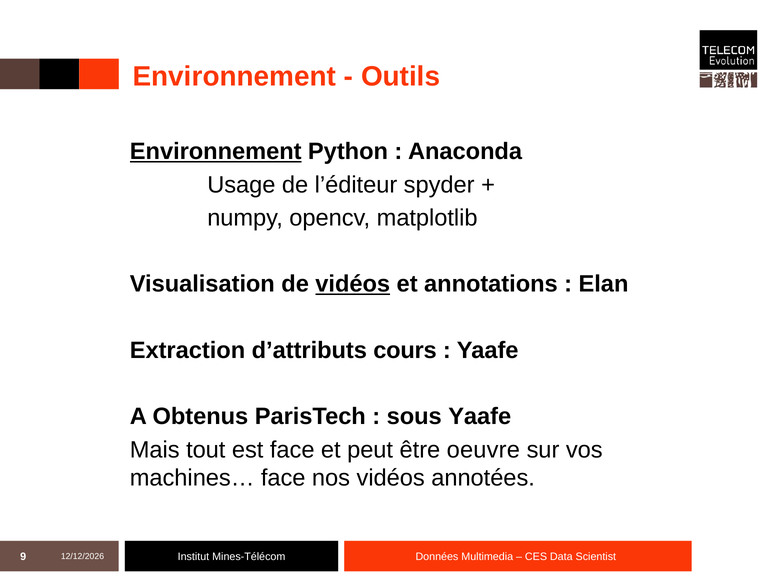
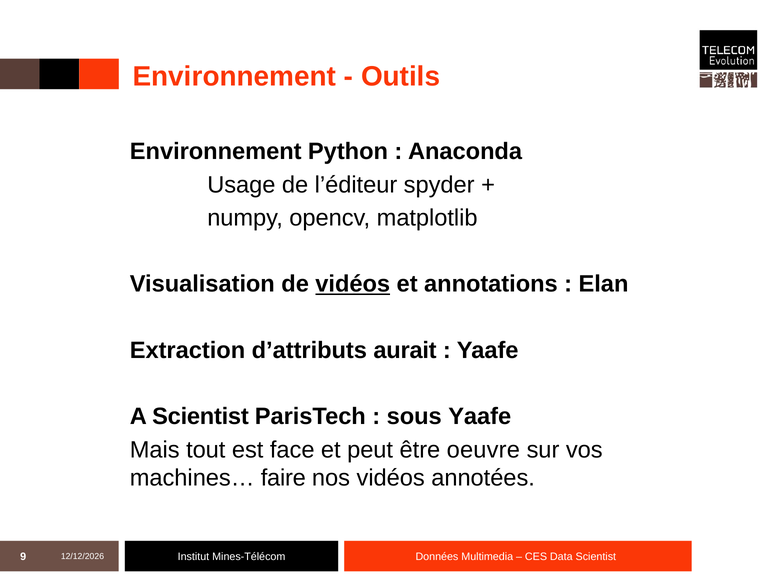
Environnement underline: present -> none (216, 152)
cours: cours -> aurait (405, 350)
A Obtenus: Obtenus -> Scientist (200, 416)
machines… face: face -> faire (283, 478)
